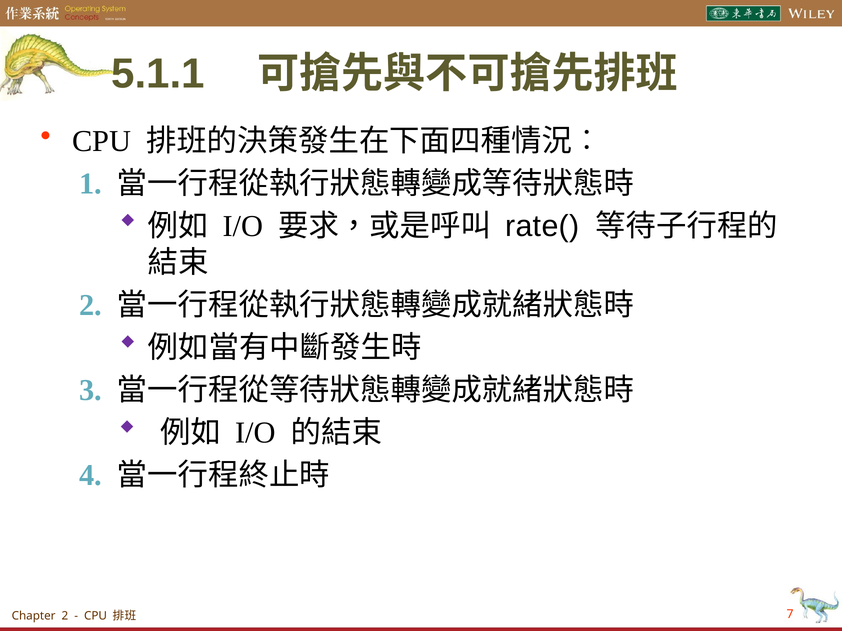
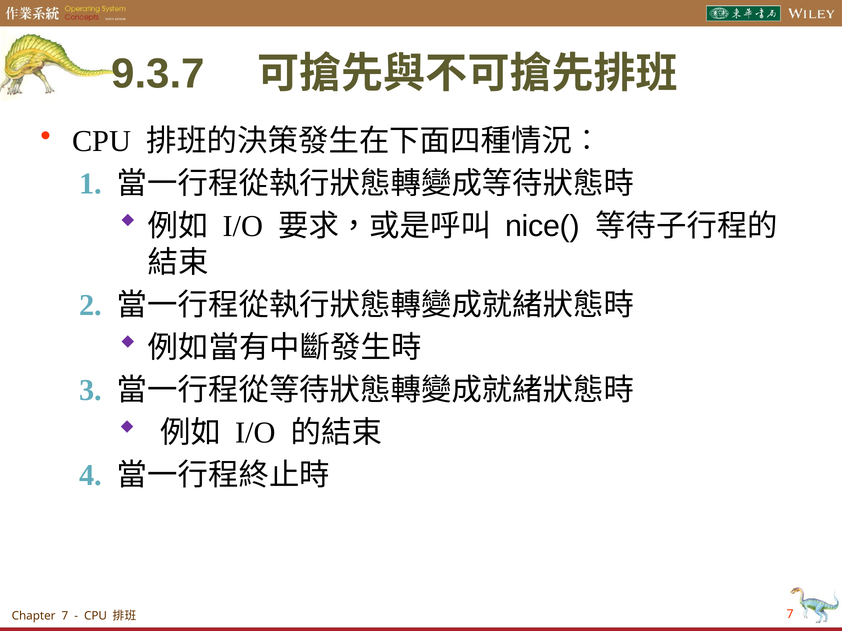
5.1.1: 5.1.1 -> 9.3.7 (158, 74)
rate(: rate( -> nice( (543, 226)
Chapter 2: 2 -> 7 (65, 616)
